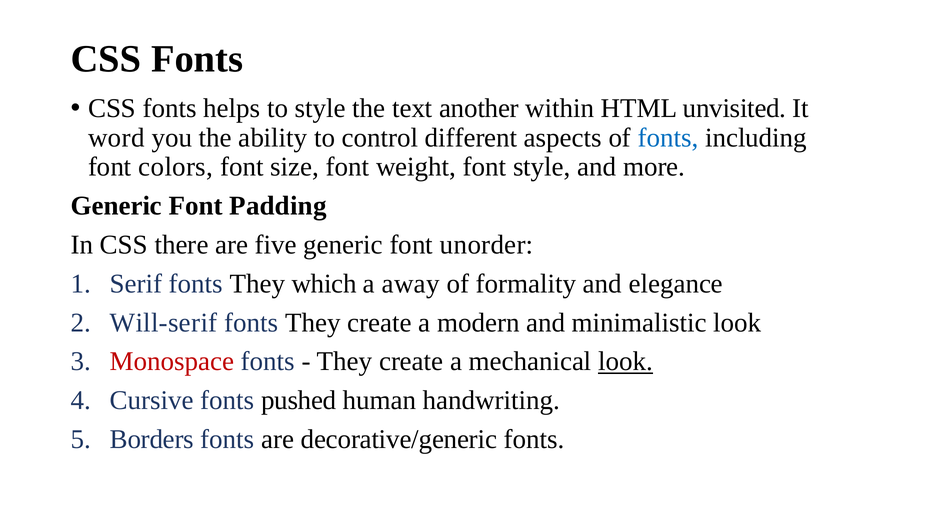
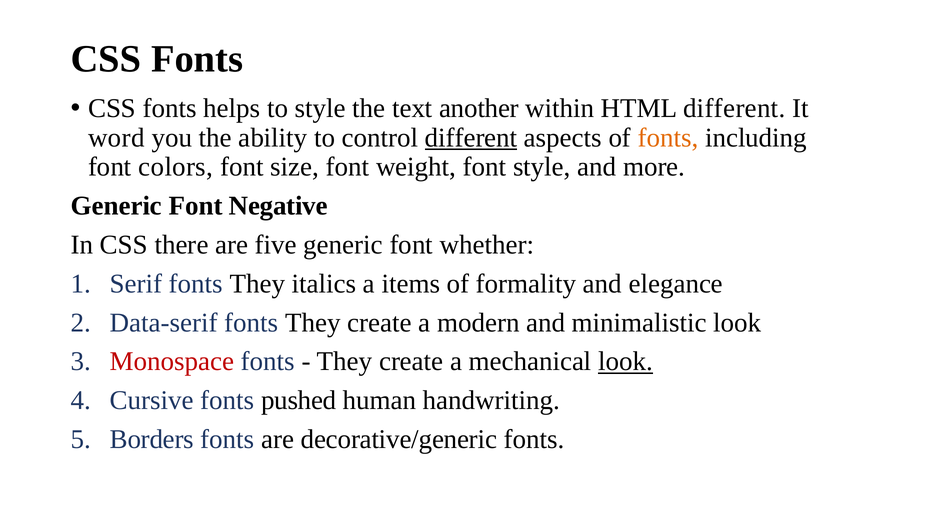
HTML unvisited: unvisited -> different (734, 108)
different underline: none -> present (471, 138)
fonts colour: blue -> orange (668, 138)
Padding: Padding -> Negative (278, 206)
unorder: unorder -> whether (487, 245)
which: which -> italics (324, 283)
away: away -> items (411, 283)
Will-serif: Will-serif -> Data-serif (164, 322)
